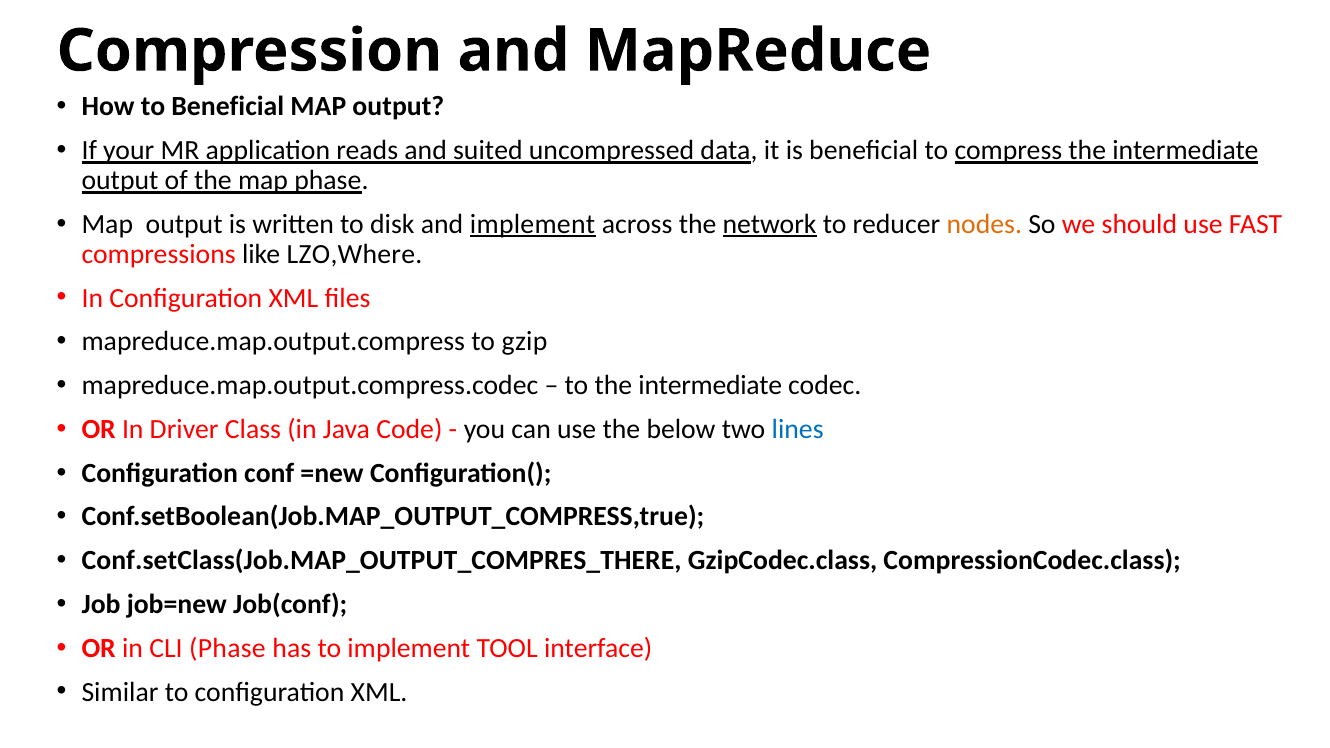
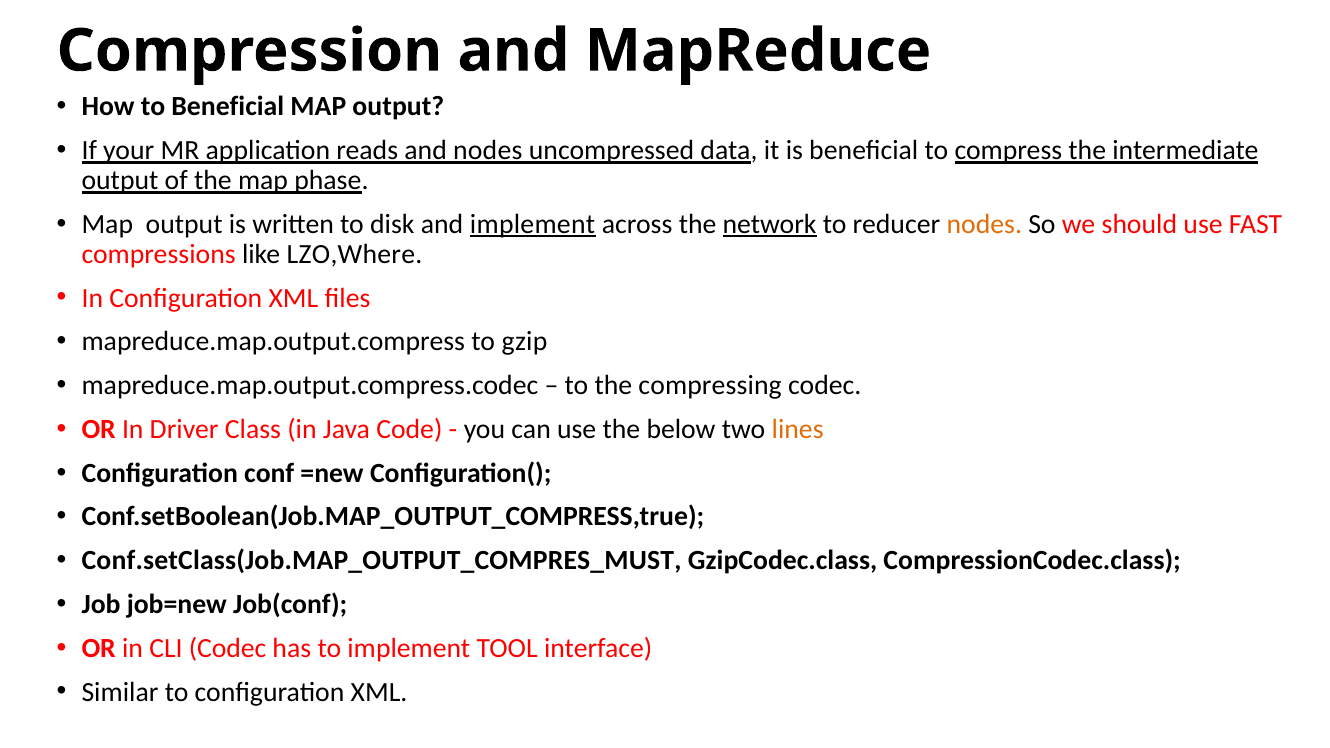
and suited: suited -> nodes (488, 151)
to the intermediate: intermediate -> compressing (710, 386)
lines colour: blue -> orange (798, 429)
Conf.setClass(Job.MAP_OUTPUT_COMPRES_THERE: Conf.setClass(Job.MAP_OUTPUT_COMPRES_THERE -> Conf.setClass(Job.MAP_OUTPUT_COMPRES_MUST (382, 561)
CLI Phase: Phase -> Codec (228, 648)
